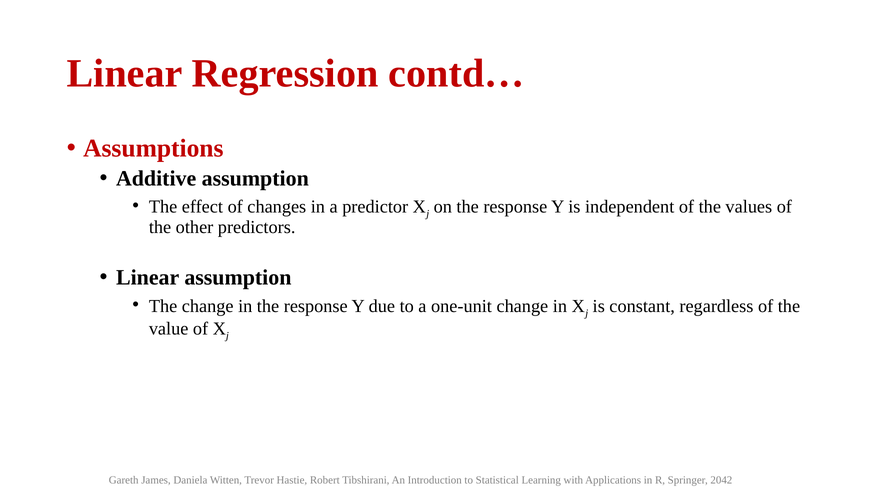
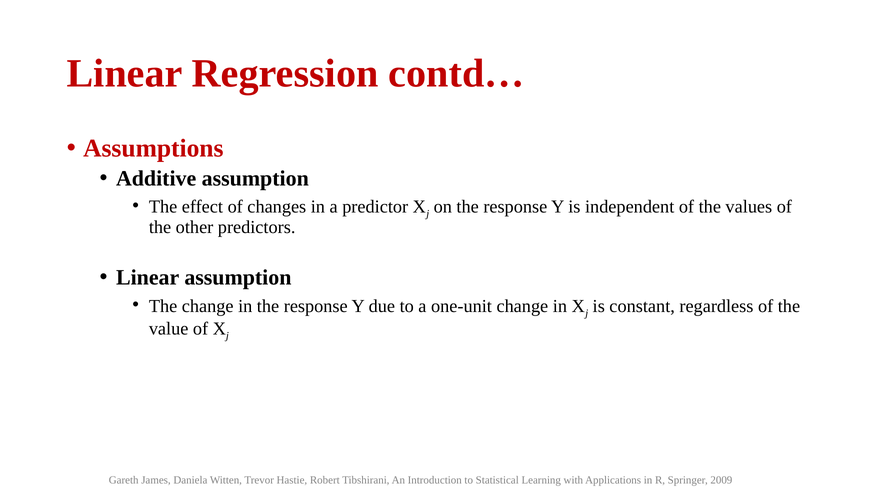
2042: 2042 -> 2009 (721, 480)
